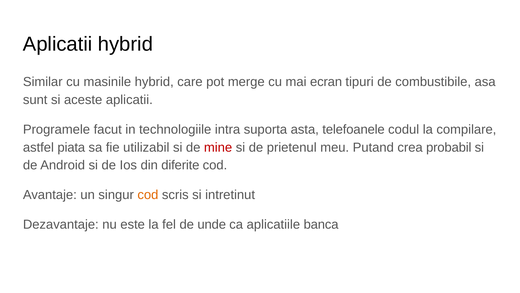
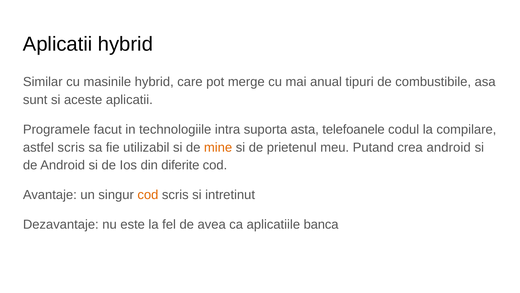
ecran: ecran -> anual (326, 82)
astfel piata: piata -> scris (71, 147)
mine colour: red -> orange (218, 147)
crea probabil: probabil -> android (449, 147)
unde: unde -> avea (212, 224)
